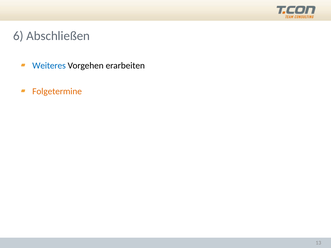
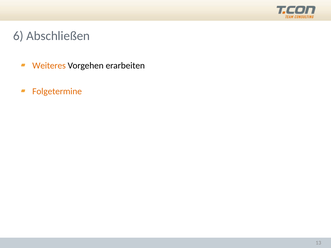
Weiteres colour: blue -> orange (49, 66)
